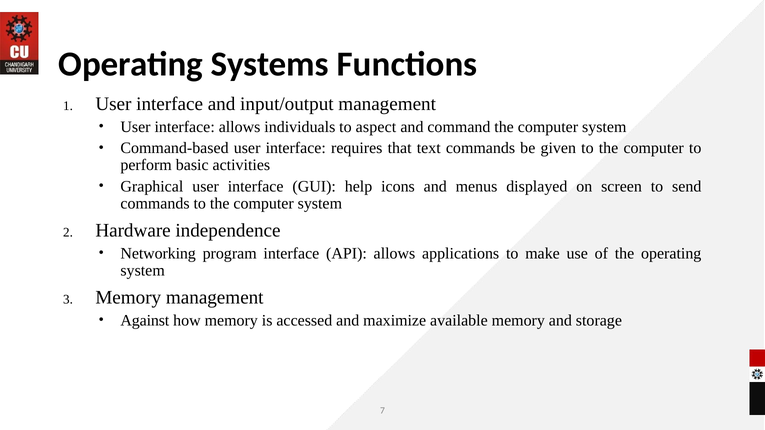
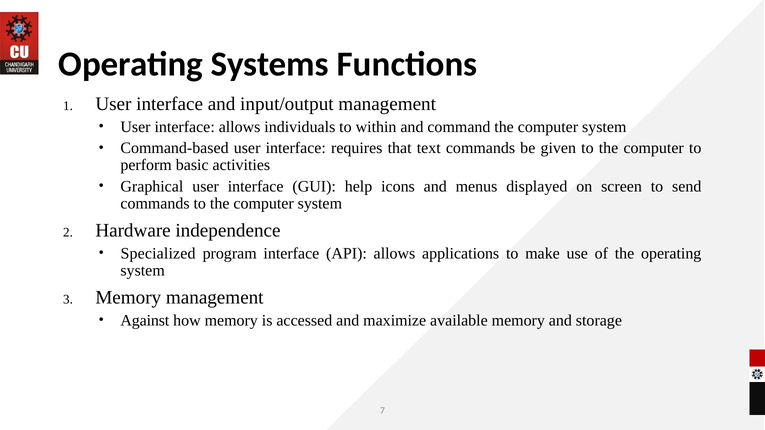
aspect: aspect -> within (376, 127)
Networking: Networking -> Specialized (158, 253)
